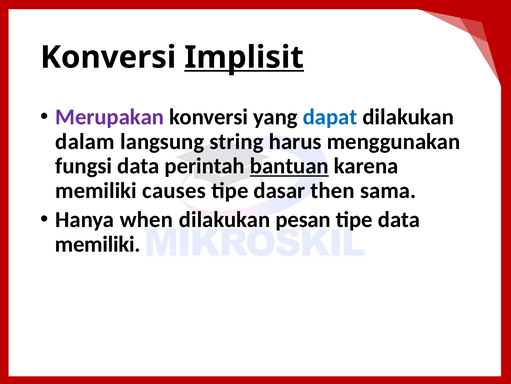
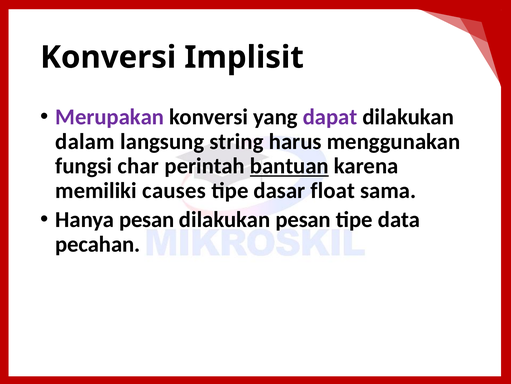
Implisit underline: present -> none (244, 57)
dapat colour: blue -> purple (330, 117)
fungsi data: data -> char (138, 166)
then: then -> float (333, 190)
Hanya when: when -> pesan (147, 219)
memiliki: memiliki -> pecahan (98, 244)
